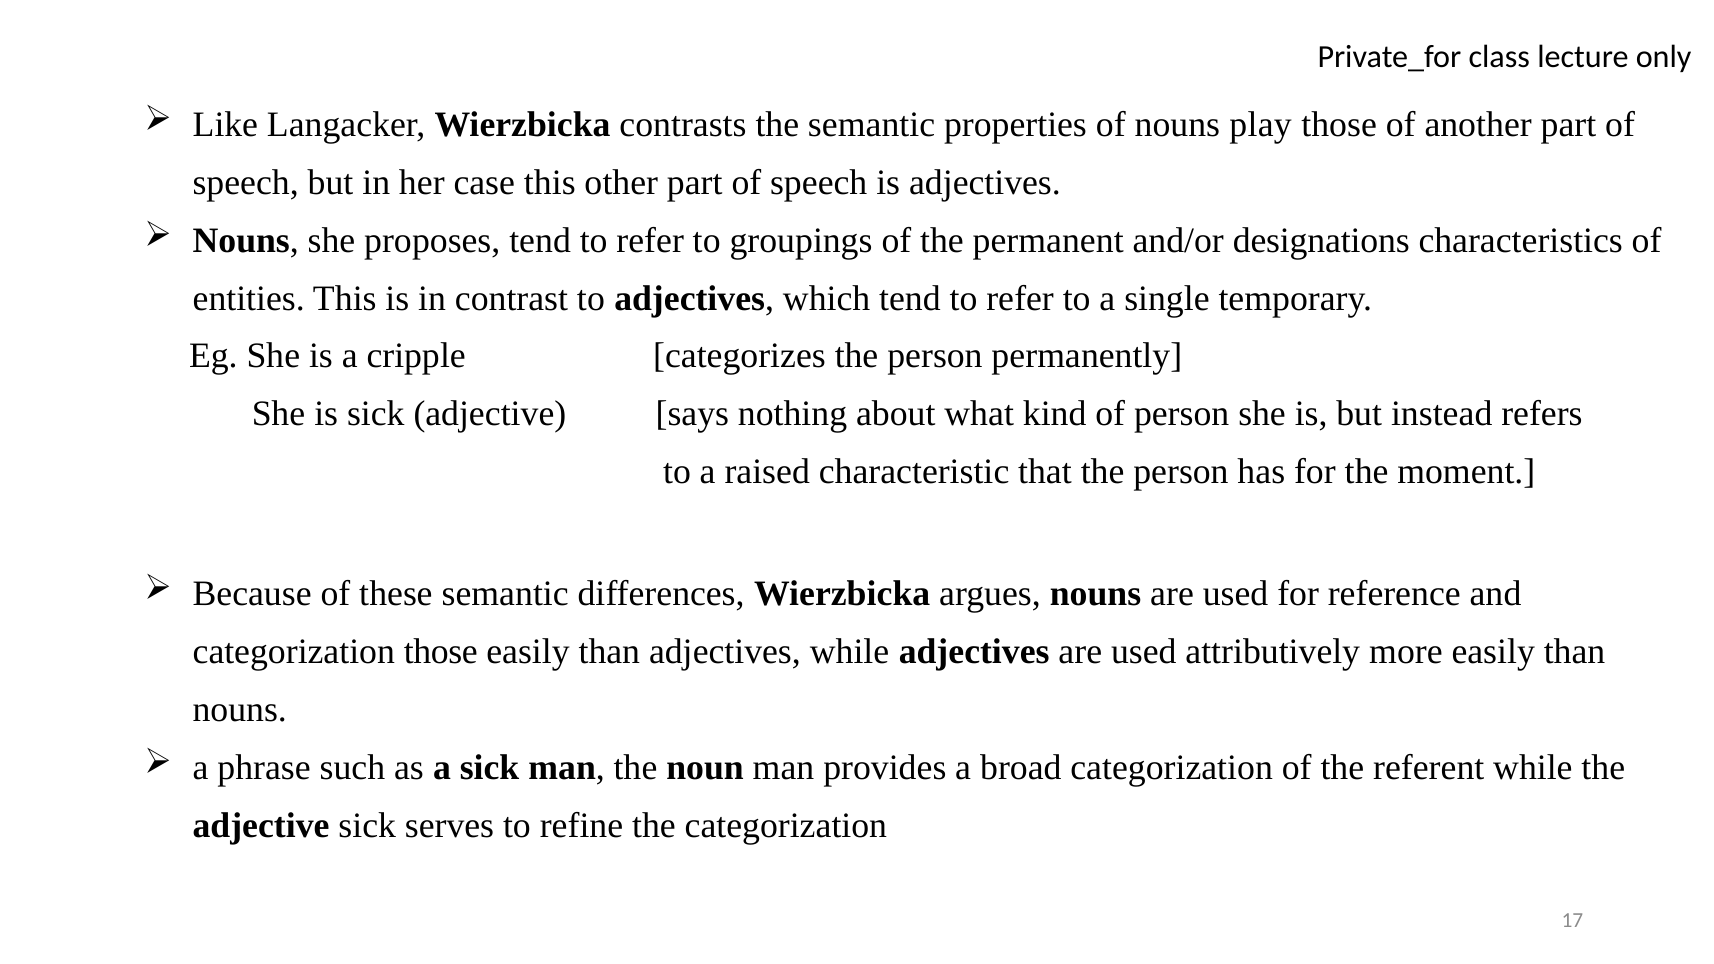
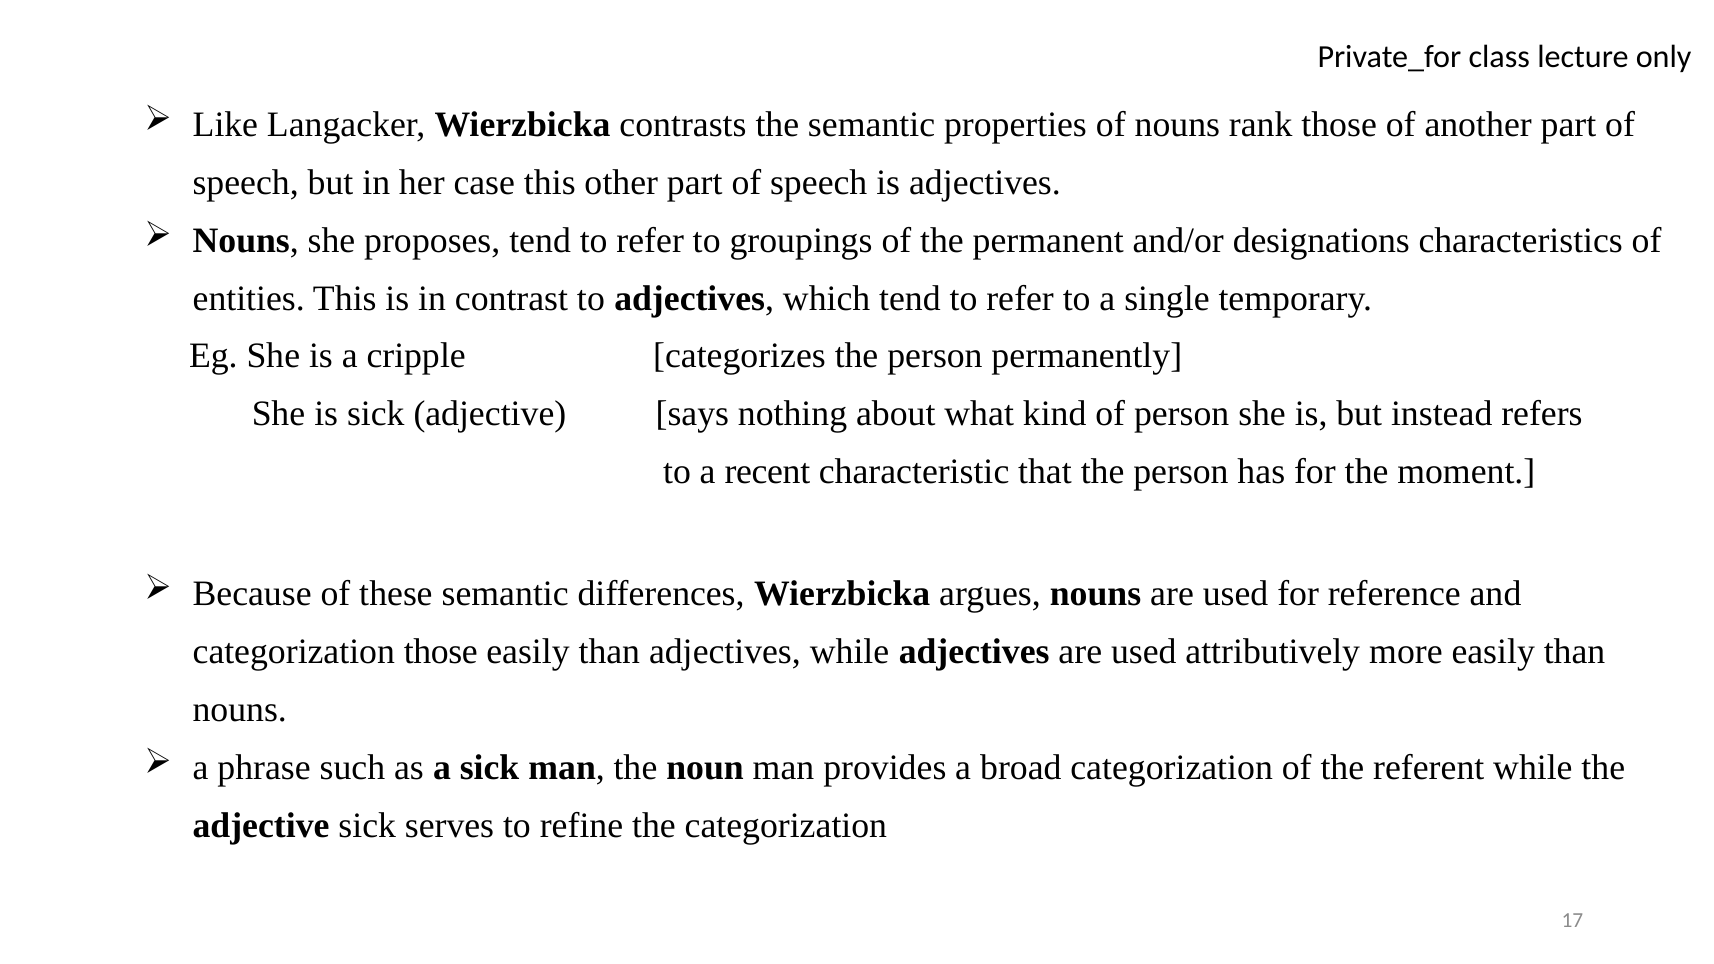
play: play -> rank (1261, 125)
raised: raised -> recent (767, 472)
